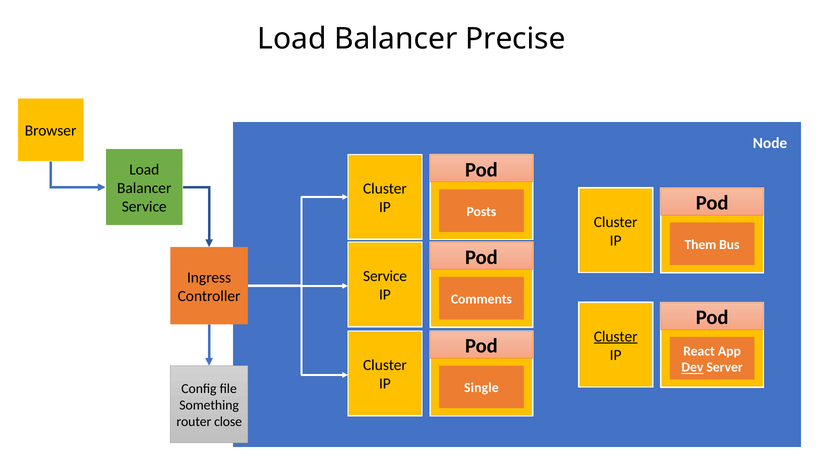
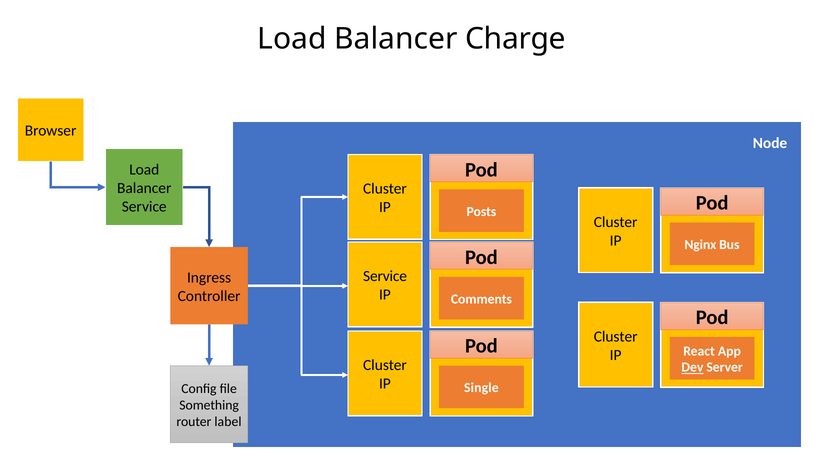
Precise: Precise -> Charge (515, 39)
Them: Them -> Nginx (700, 245)
Cluster underline: present -> none (616, 336)
close: close -> label (228, 422)
